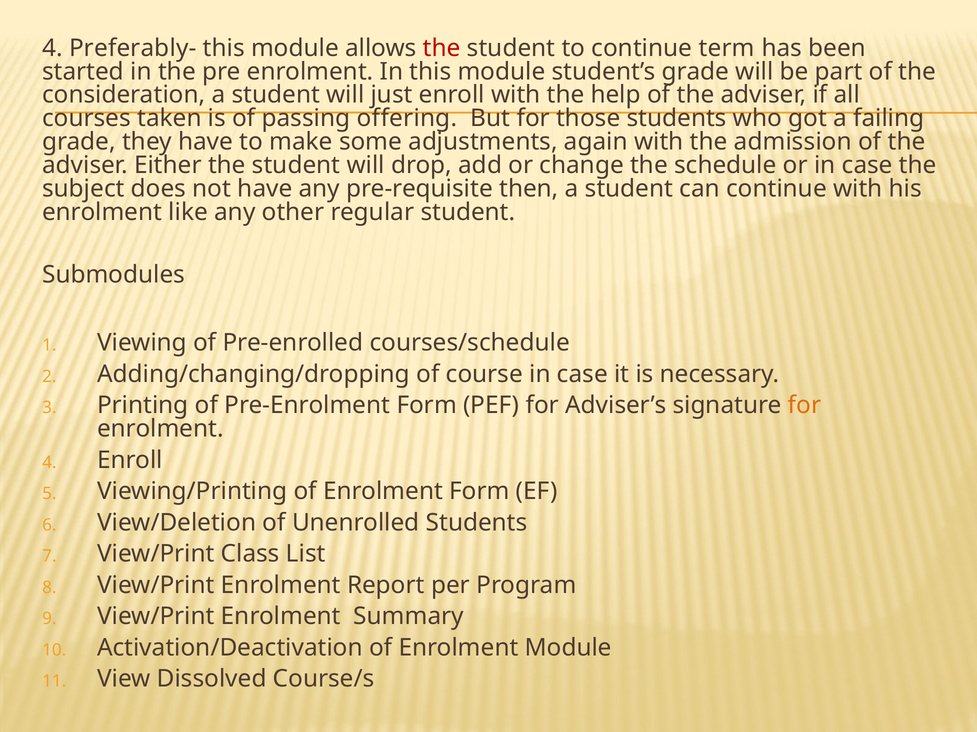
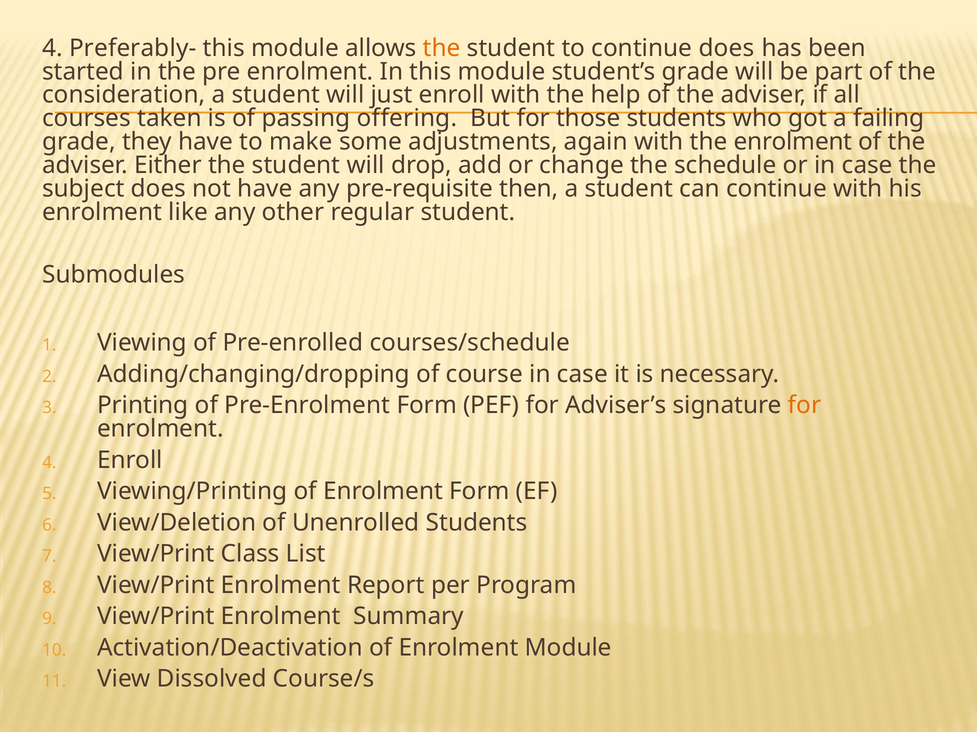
the colour: red -> orange (442, 48)
continue term: term -> does (727, 48)
the admission: admission -> enrolment (793, 142)
